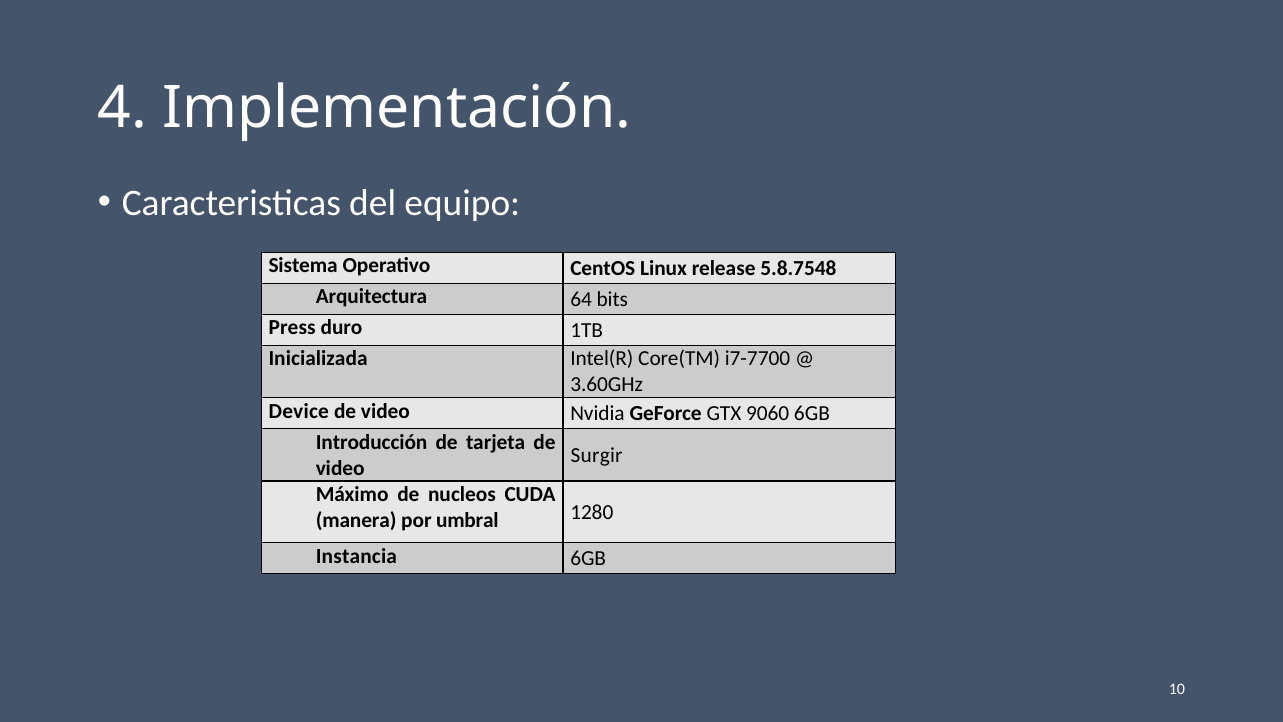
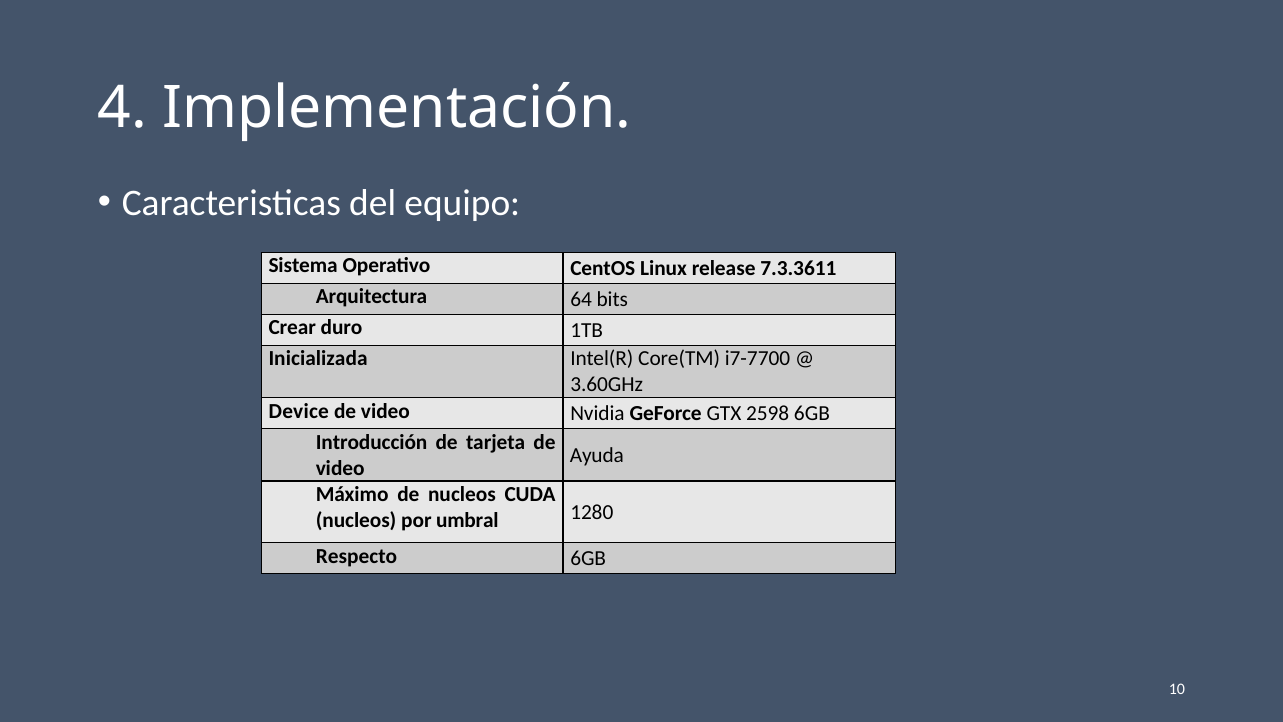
5.8.7548: 5.8.7548 -> 7.3.3611 (798, 268)
Press: Press -> Crear (292, 328)
9060: 9060 -> 2598 (768, 413)
Surgir: Surgir -> Ayuda (597, 455)
manera: manera -> nucleos (356, 520)
Instancia: Instancia -> Respecto (356, 556)
